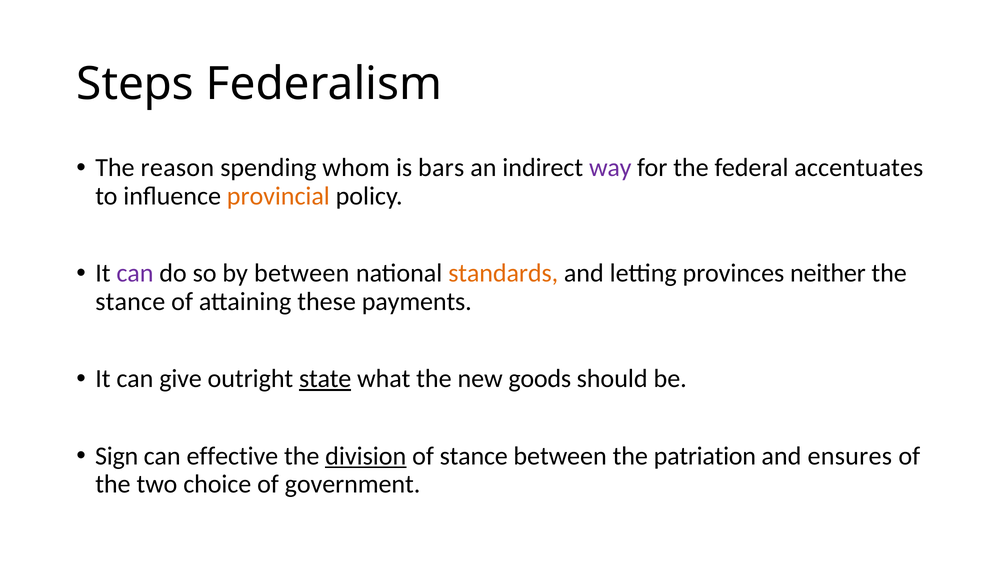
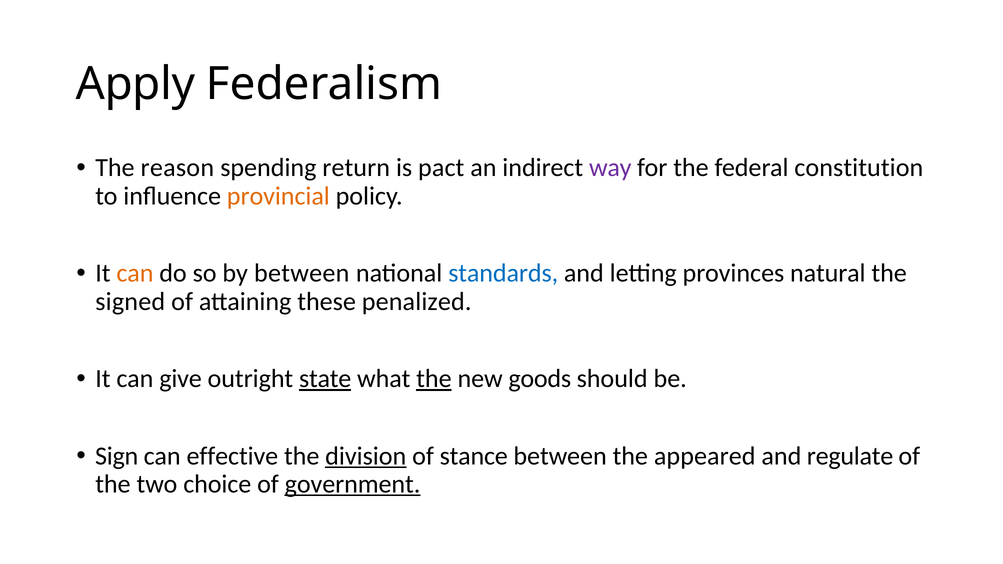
Steps: Steps -> Apply (135, 84)
whom: whom -> return (356, 168)
bars: bars -> pact (441, 168)
accentuates: accentuates -> constitution (859, 168)
can colour: purple -> orange (135, 273)
standards colour: orange -> blue (503, 273)
neither: neither -> natural (828, 273)
stance: stance -> signed (130, 302)
payments: payments -> penalized (417, 302)
the underline: none -> present (434, 379)
patriation: patriation -> appeared (705, 456)
ensures: ensures -> regulate (850, 456)
government underline: none -> present (353, 484)
